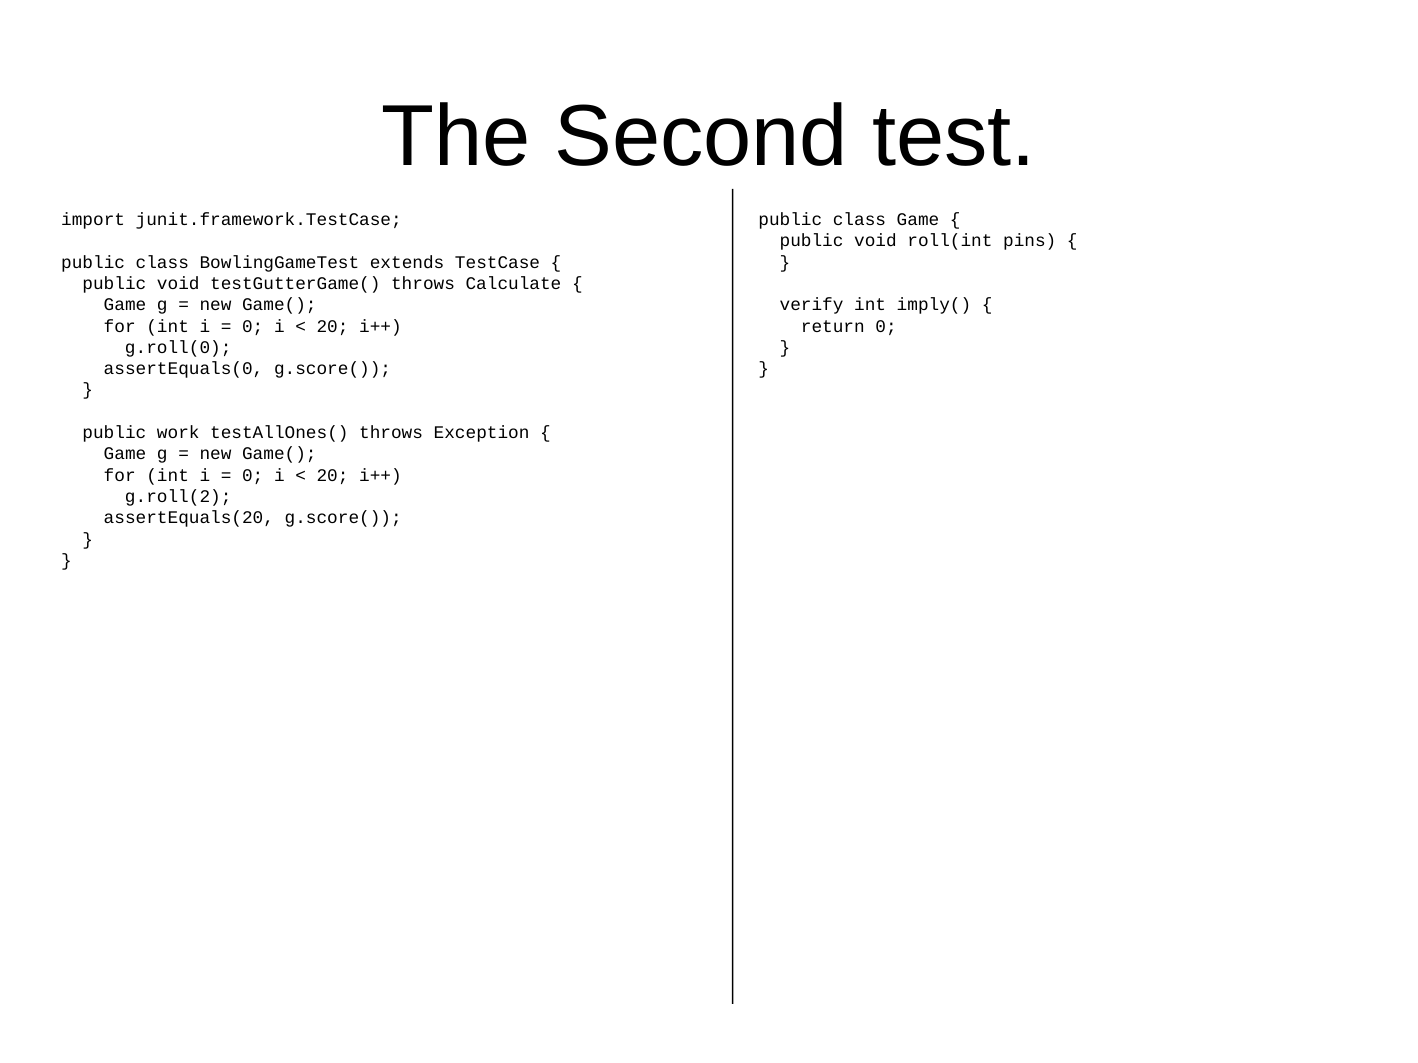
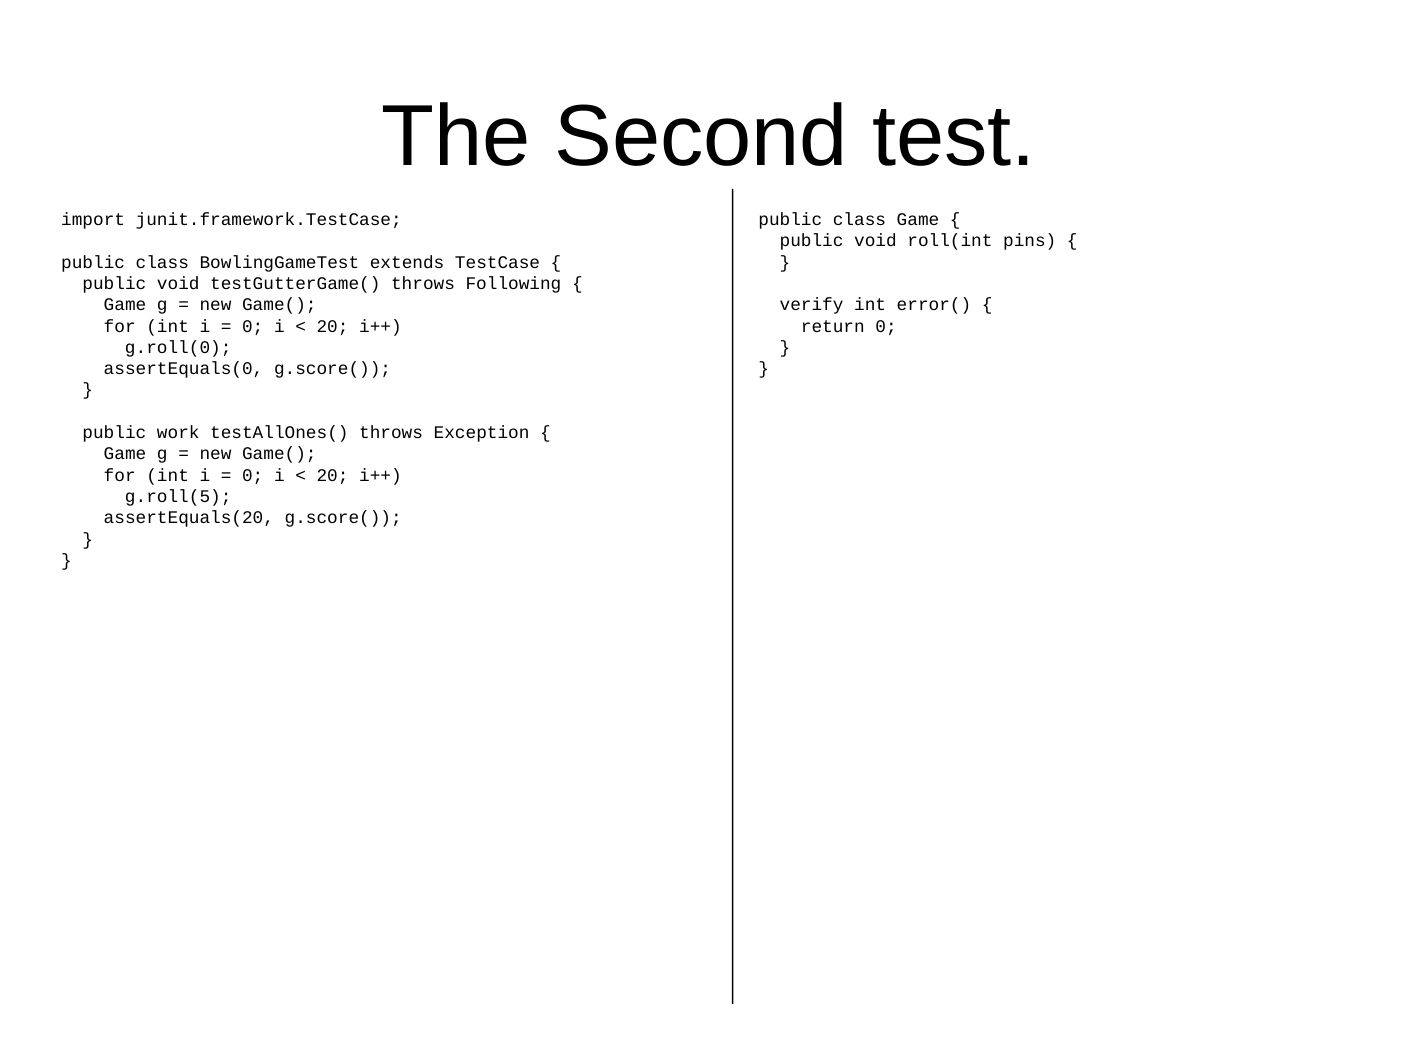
Calculate: Calculate -> Following (513, 284)
imply(: imply( -> error( (934, 305)
g.roll(2: g.roll(2 -> g.roll(5 (178, 497)
